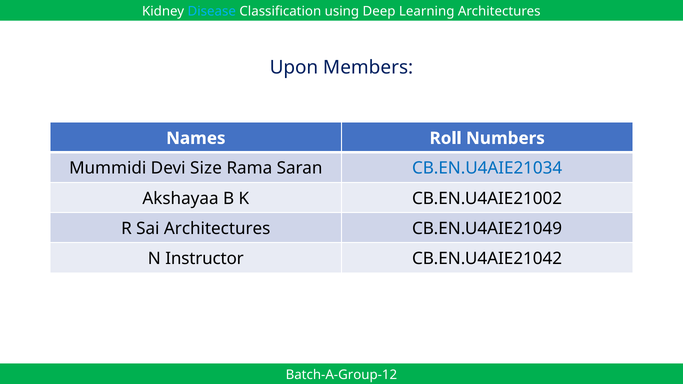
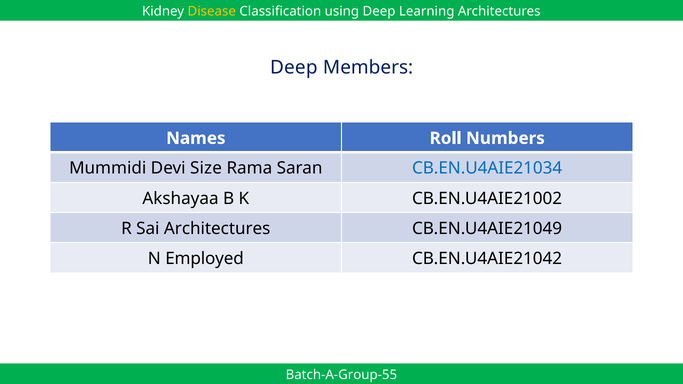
Disease colour: light blue -> yellow (212, 11)
Upon: Upon -> Deep (294, 67)
Instructor: Instructor -> Employed (205, 259)
Batch-A-Group-12: Batch-A-Group-12 -> Batch-A-Group-55 (341, 375)
